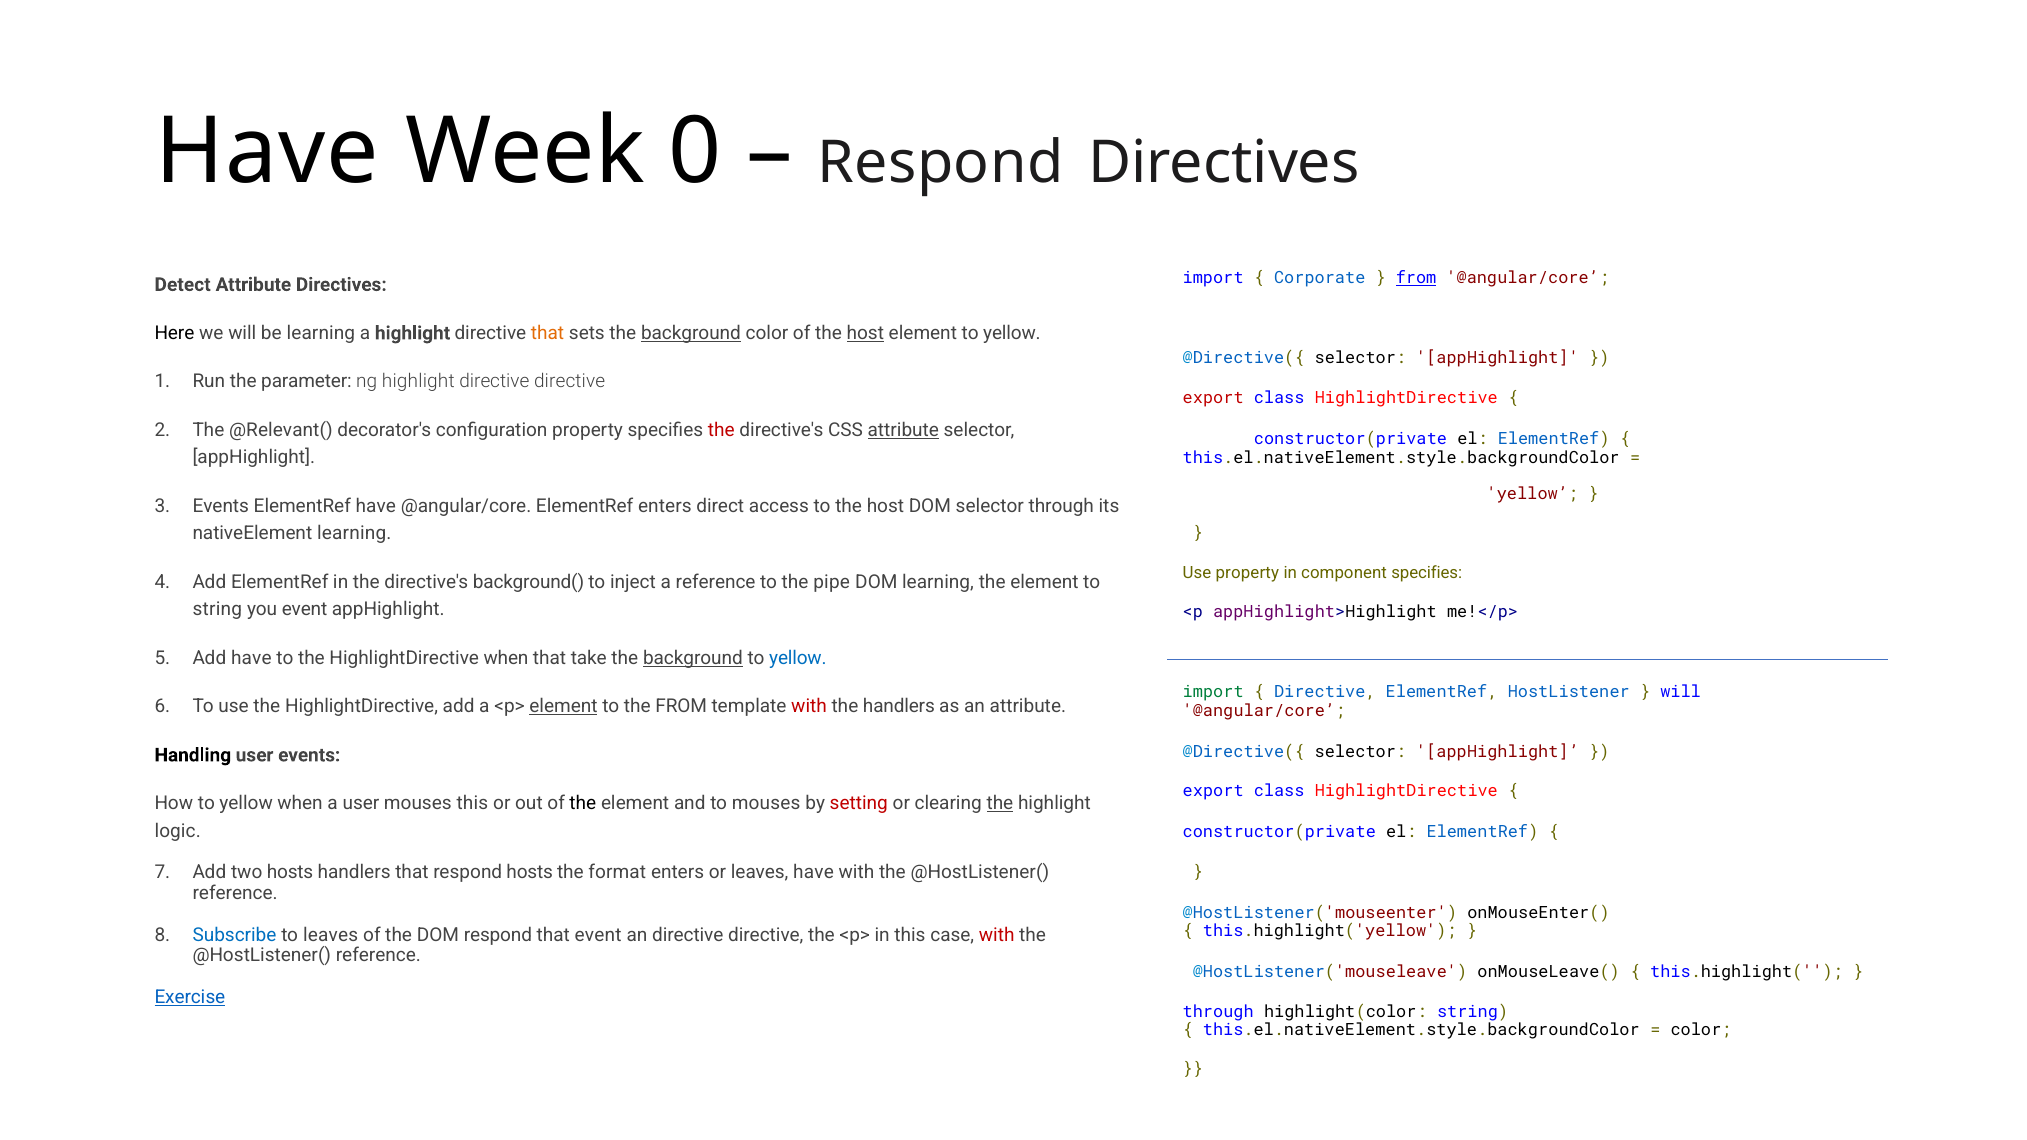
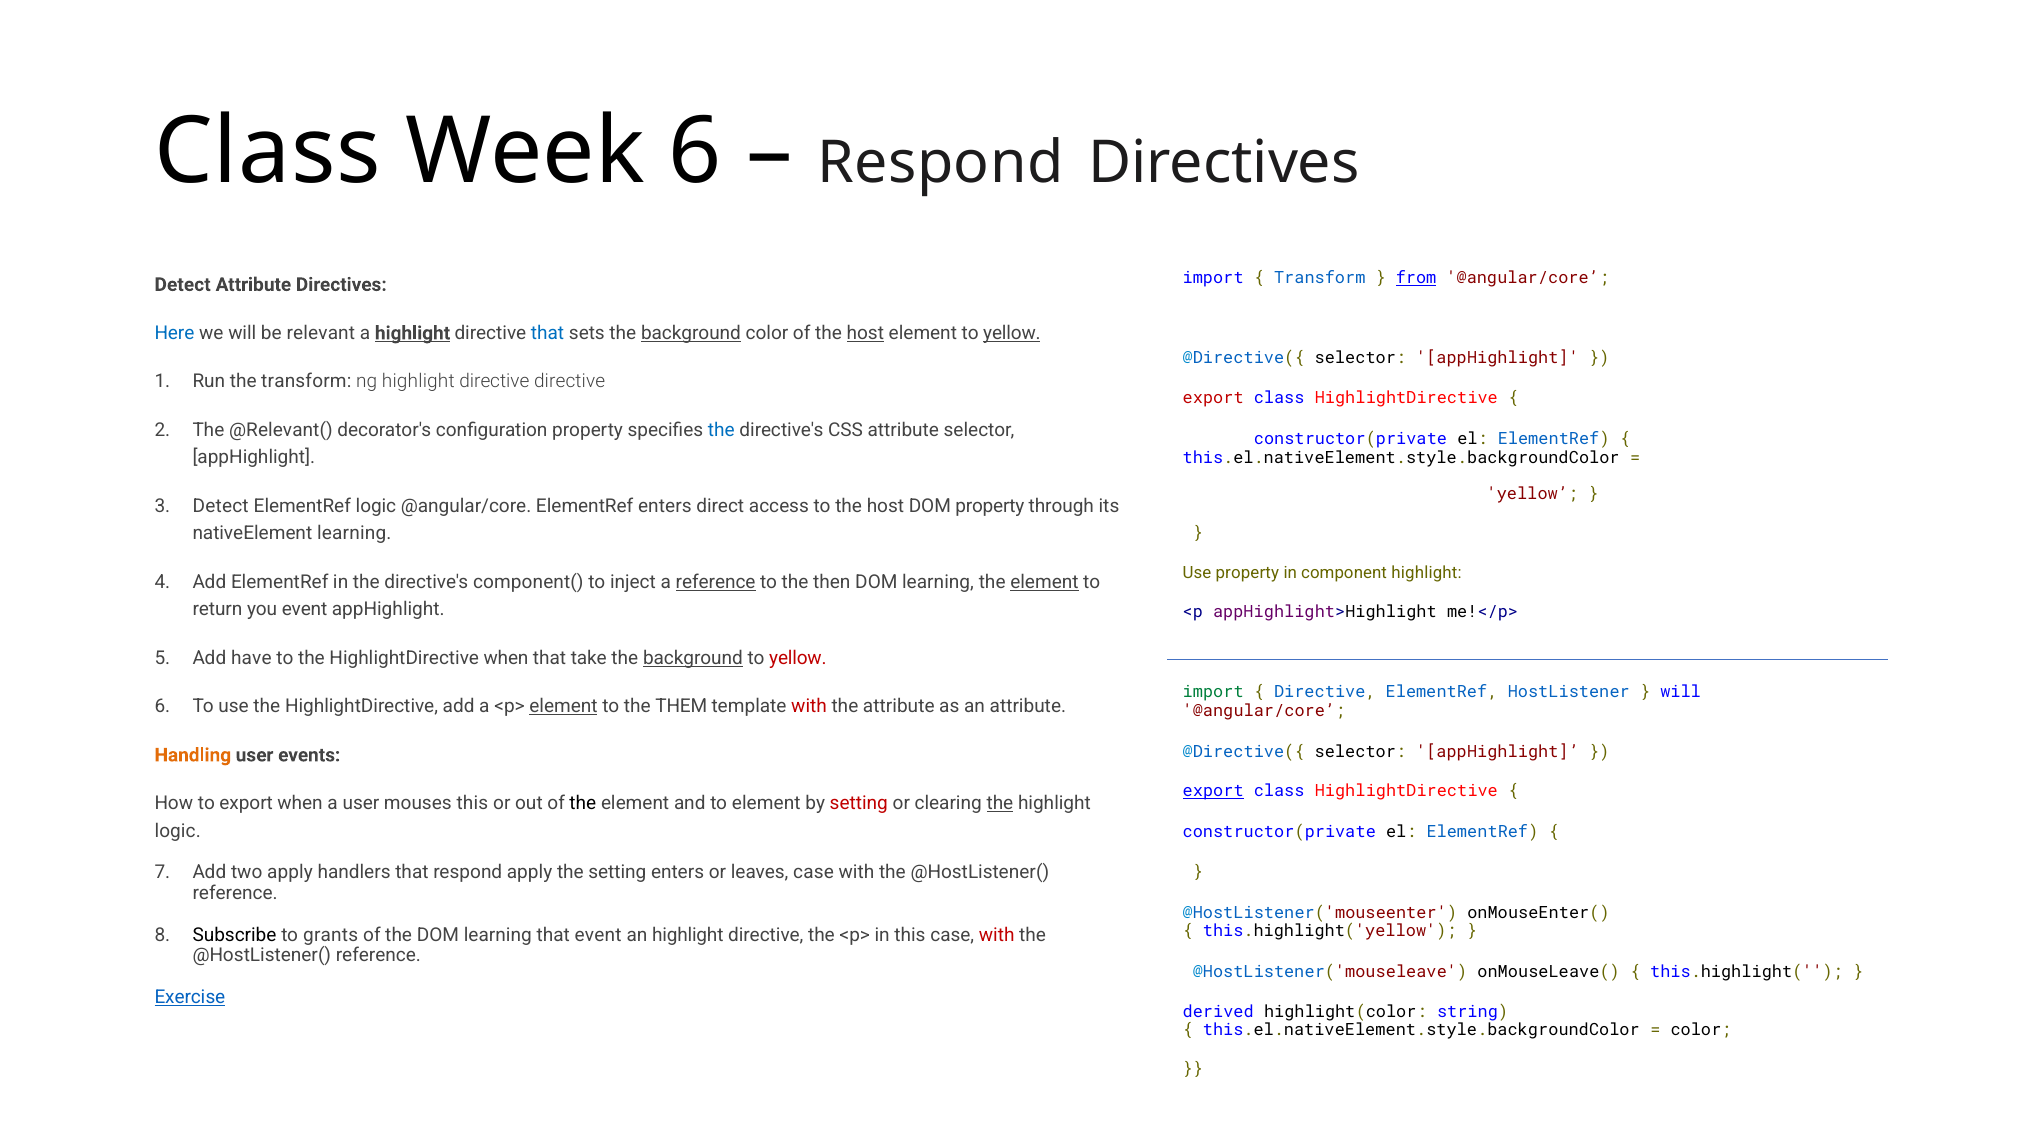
Have: Have -> Class (268, 152)
Week 0: 0 -> 6 (695, 152)
Corporate: Corporate -> Transform (1320, 278)
Here colour: black -> blue (174, 333)
be learning: learning -> relevant (321, 333)
highlight underline: none -> present (413, 333)
that colour: orange -> blue (547, 333)
yellow underline: none -> present (1012, 333)
the parameter: parameter -> transform (306, 382)
the colour: red -> blue (721, 430)
attribute underline: present -> none (903, 430)
Events: Events -> Detect (221, 506)
ElementRef have: have -> logic (376, 506)
DOM selector: selector -> property (990, 506)
component specifies: specifies -> highlight (1427, 573)
background(: background( -> component( (528, 582)
reference underline: none -> present (716, 582)
pipe: pipe -> then (832, 582)
element underline: none -> present (1044, 582)
string: string -> return (217, 610)
yellow colour: blue -> red (798, 658)
the FROM: FROM -> THEM (681, 707)
the handlers: handlers -> attribute (899, 707)
Handling colour: black -> orange (193, 755)
export underline: none -> present (1213, 791)
How to yellow: yellow -> export (246, 804)
to mouses: mouses -> element (766, 804)
two hosts: hosts -> apply (290, 873)
respond hosts: hosts -> apply (530, 873)
the format: format -> setting (617, 873)
leaves have: have -> case (814, 873)
Subscribe colour: blue -> black (235, 935)
to leaves: leaves -> grants (331, 935)
the DOM respond: respond -> learning (498, 935)
an directive: directive -> highlight (688, 935)
through: through -> derived (1218, 1012)
